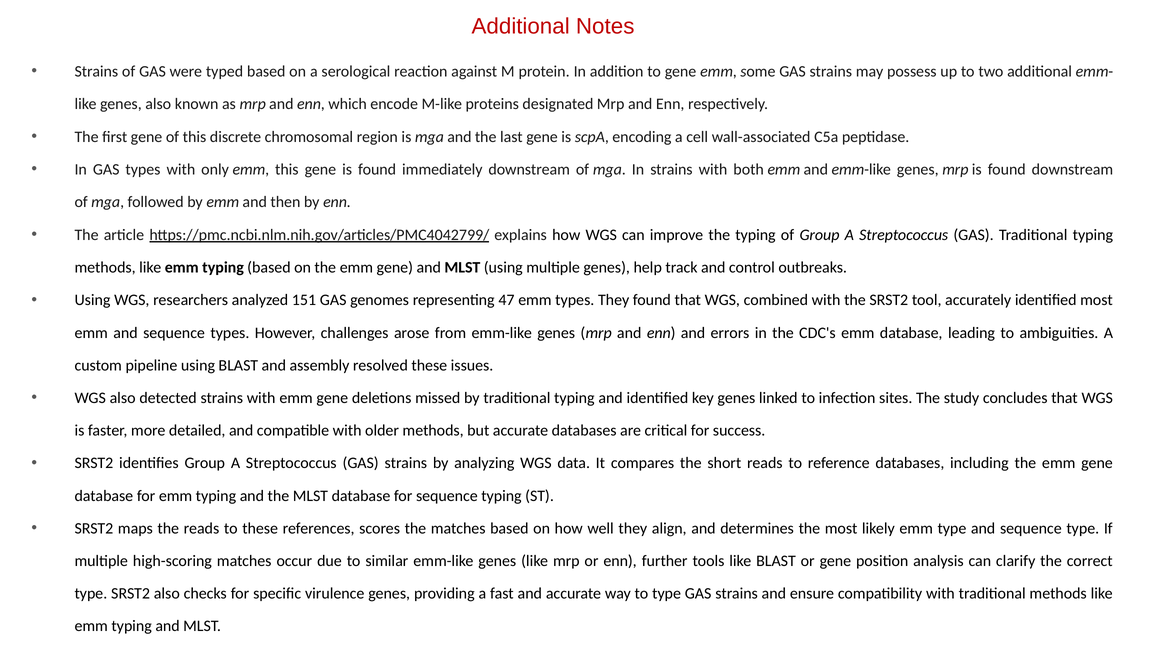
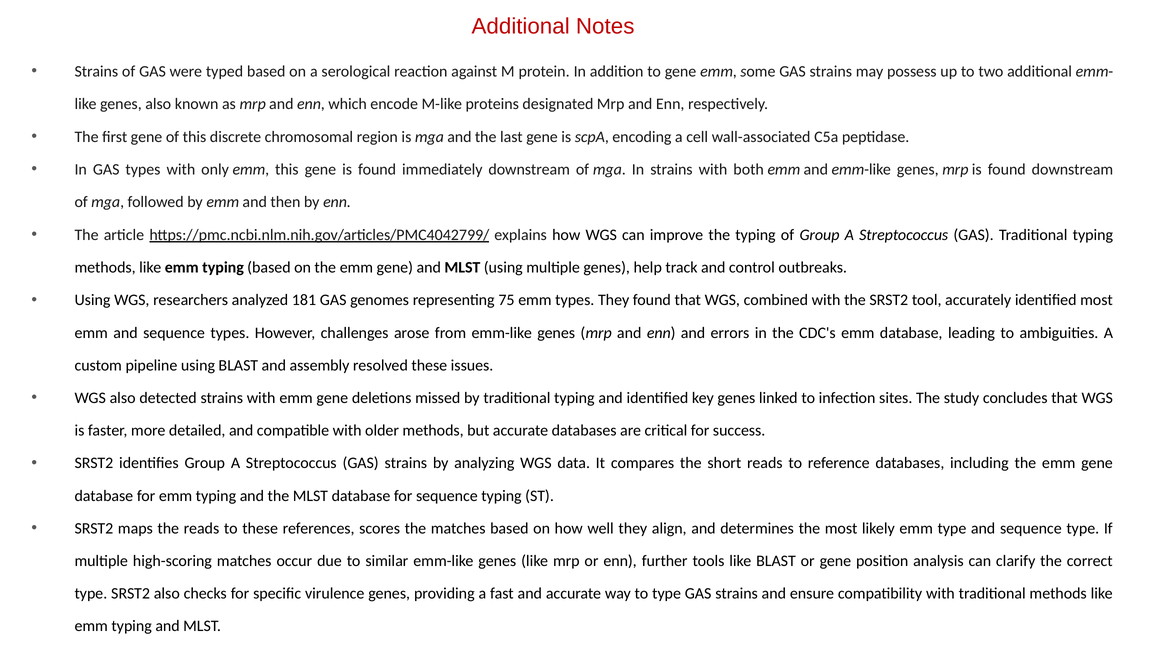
151: 151 -> 181 (304, 300)
47: 47 -> 75 (506, 300)
